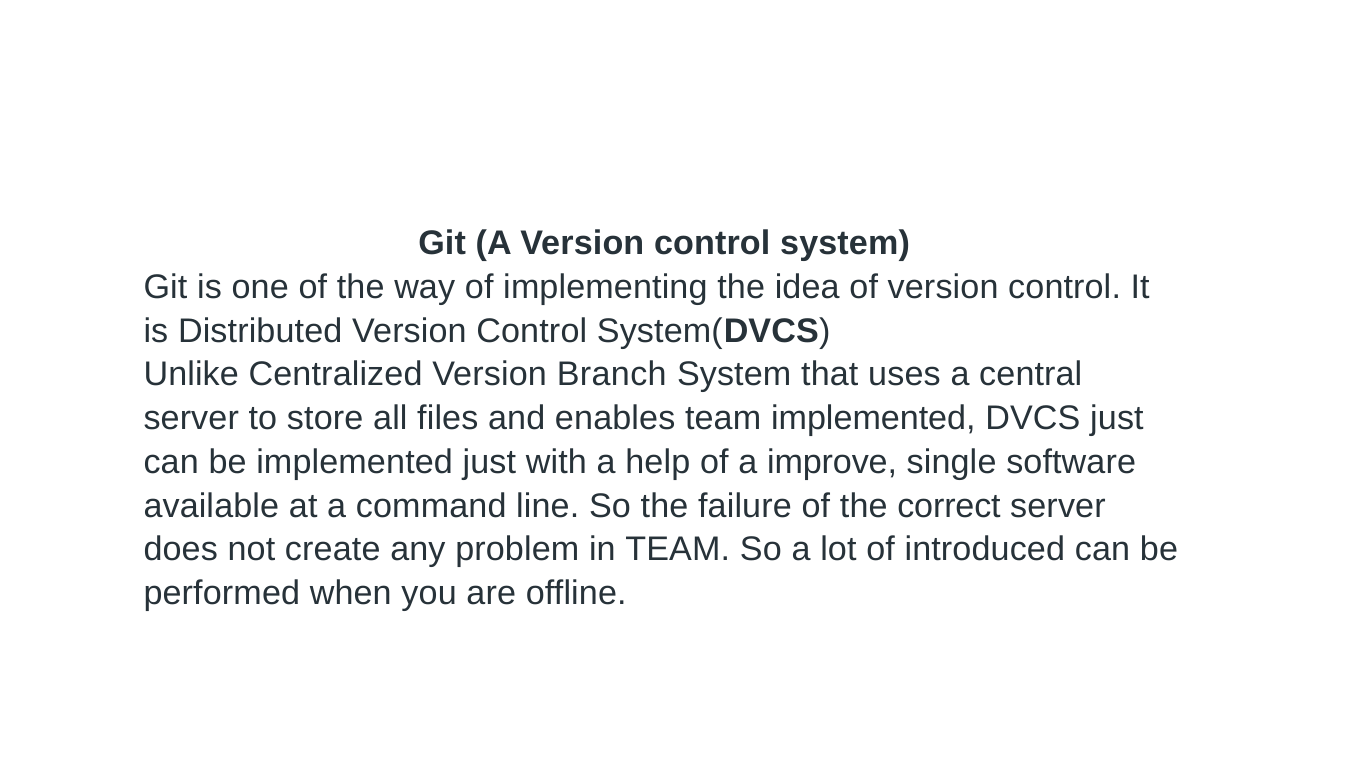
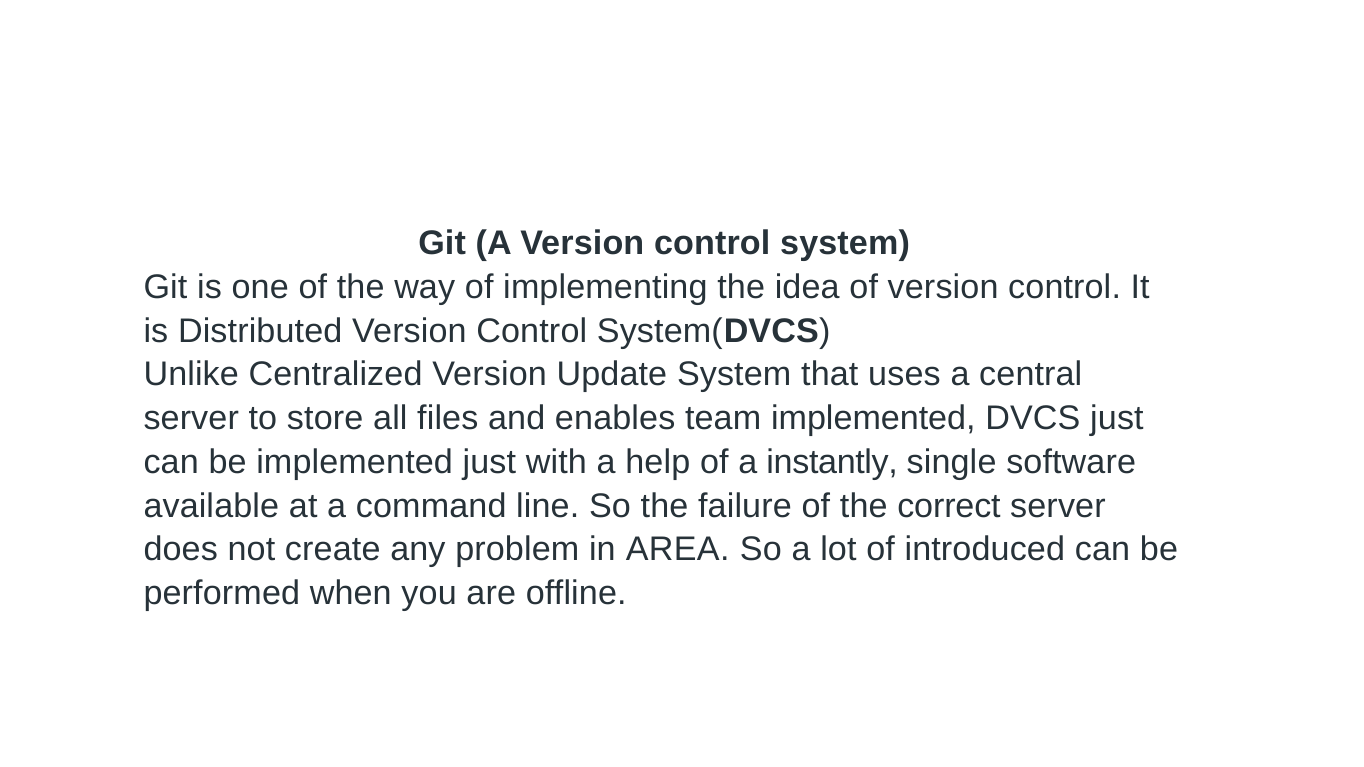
Branch: Branch -> Update (612, 375)
improve: improve -> instantly (832, 462)
in TEAM: TEAM -> AREA (678, 550)
